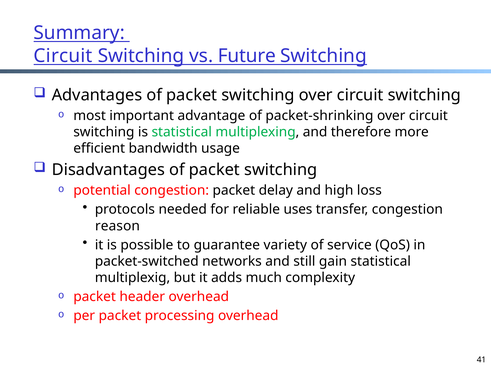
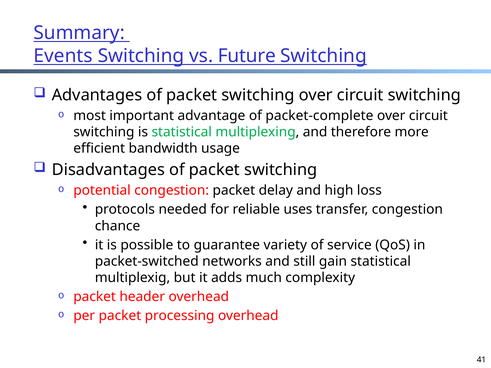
Circuit: Circuit -> Events (63, 56)
packet-shrinking: packet-shrinking -> packet-complete (319, 116)
reason: reason -> chance (118, 226)
